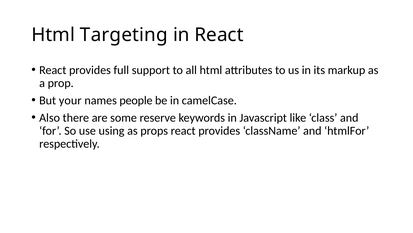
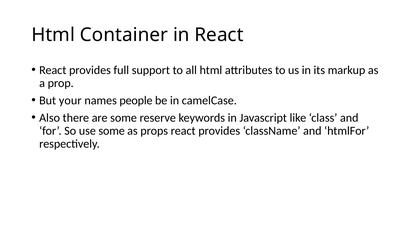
Targeting: Targeting -> Container (124, 35)
use using: using -> some (112, 130)
